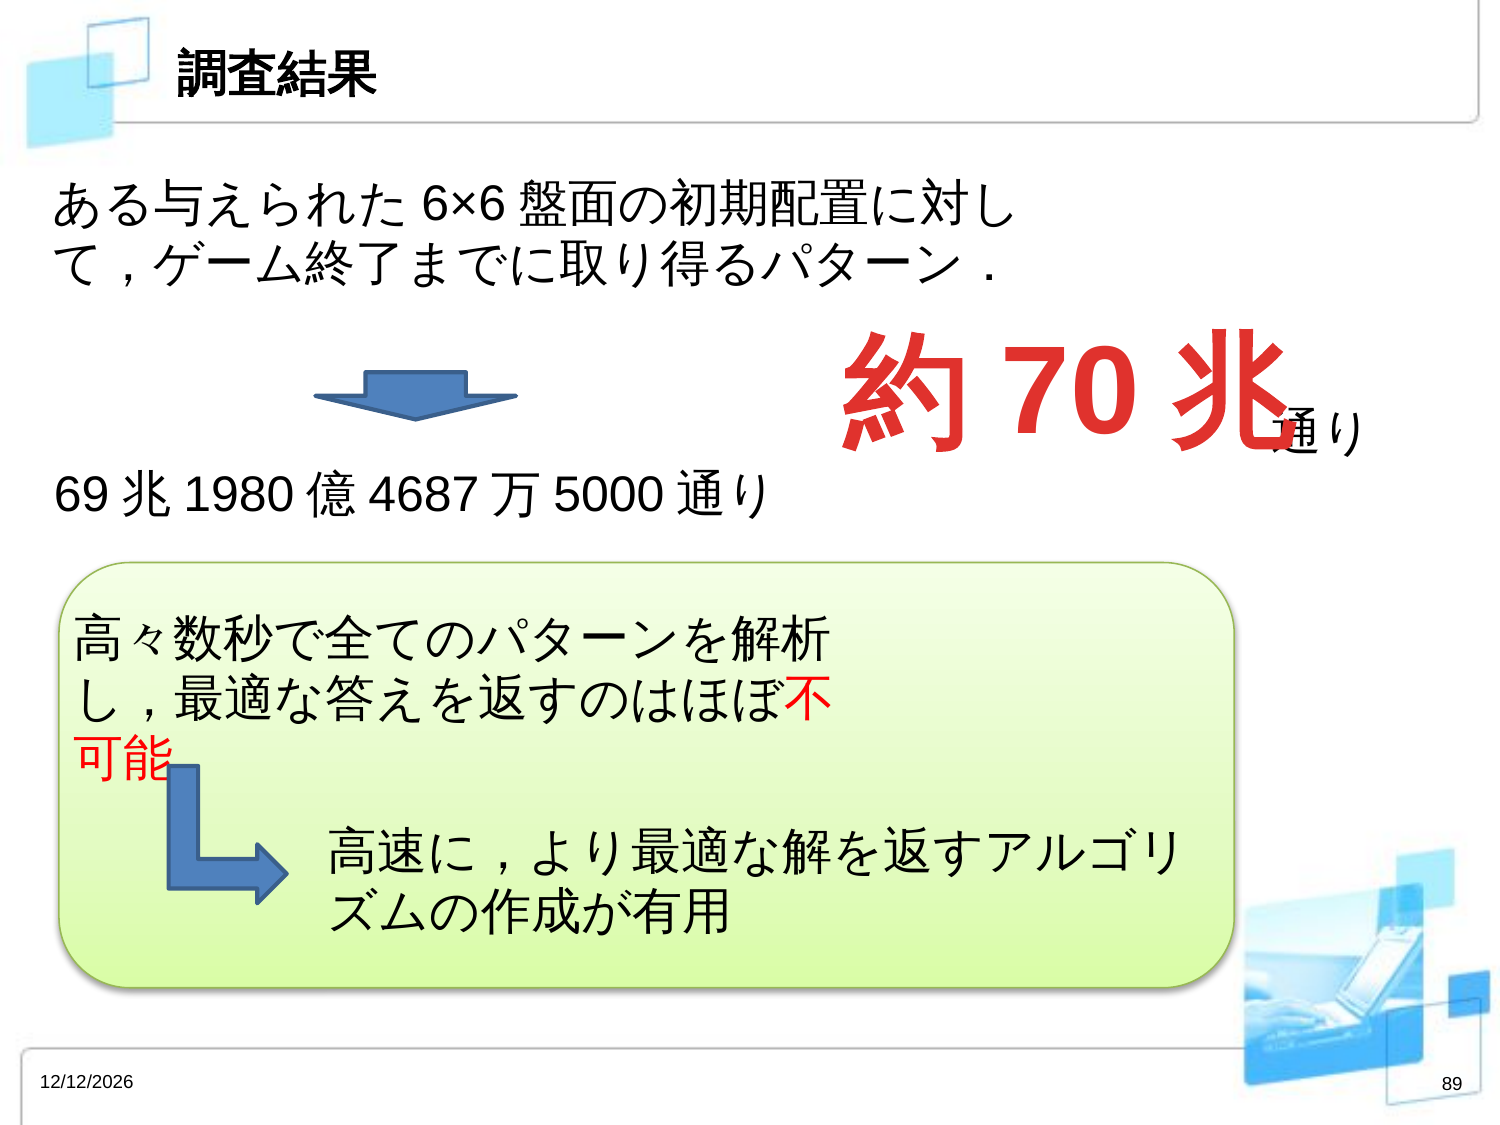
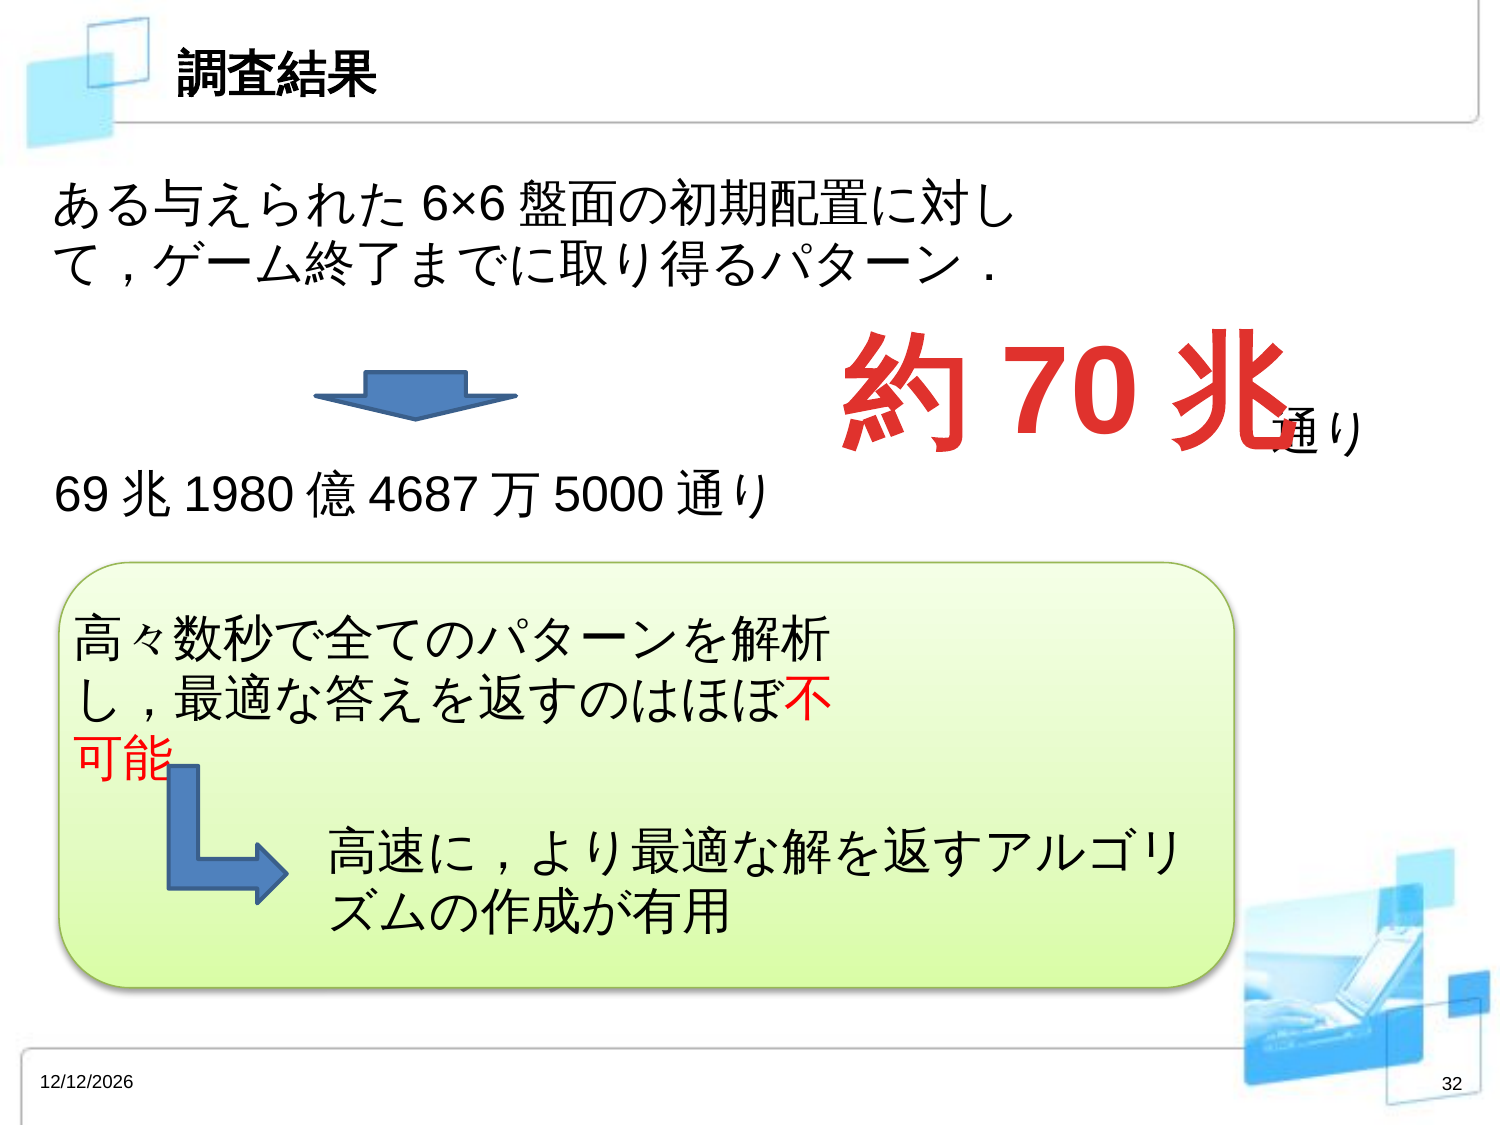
89: 89 -> 32 (1452, 1084)
